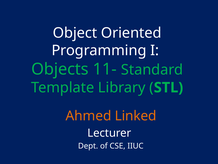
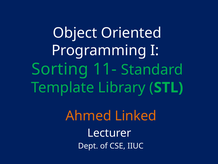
Objects: Objects -> Sorting (60, 69)
